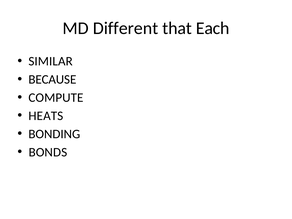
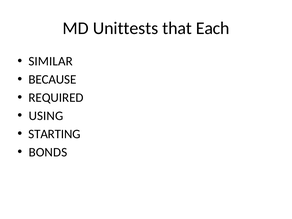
Different: Different -> Unittests (126, 28)
COMPUTE: COMPUTE -> REQUIRED (56, 98)
HEATS: HEATS -> USING (46, 116)
BONDING: BONDING -> STARTING (54, 134)
